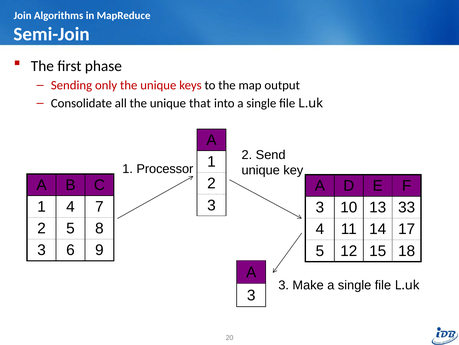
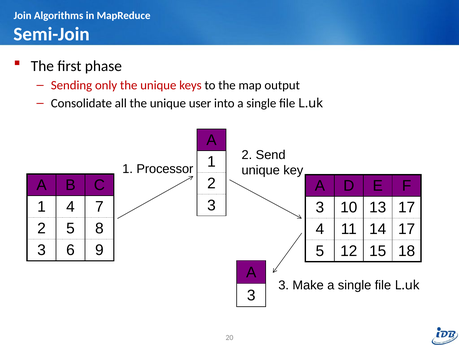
that: that -> user (200, 103)
13 33: 33 -> 17 (407, 207)
